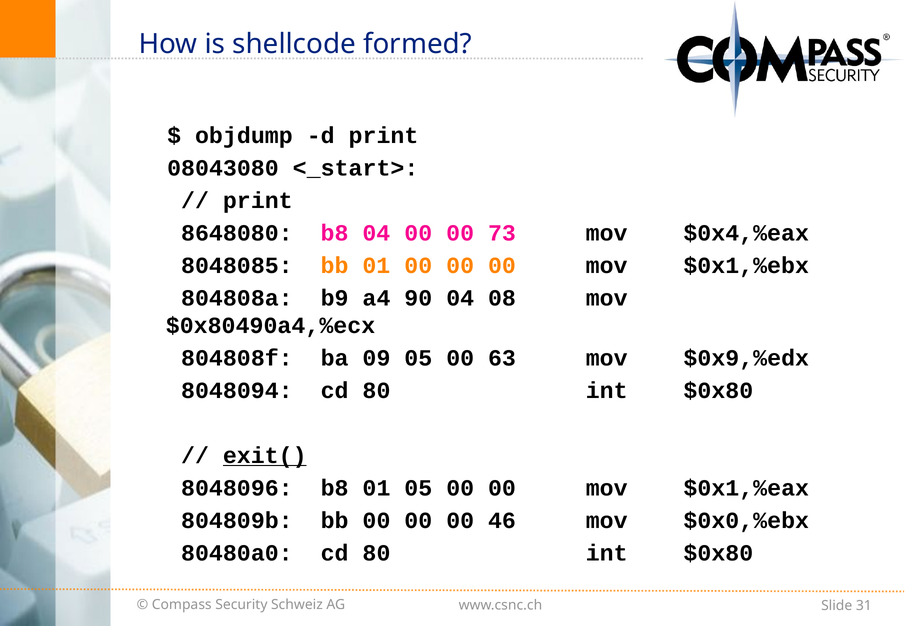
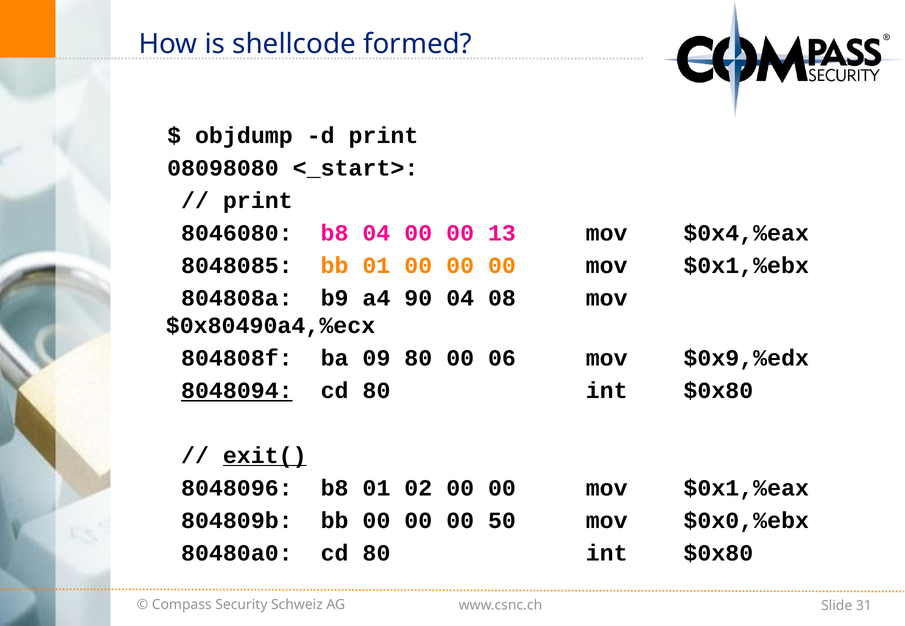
08043080: 08043080 -> 08098080 (223, 168)
8648080: 8648080 -> 8046080 (237, 233)
73: 73 -> 13 (502, 233)
09 05: 05 -> 80 (418, 358)
63: 63 -> 06 (502, 358)
8048094 underline: none -> present (237, 391)
01 05: 05 -> 02 (418, 488)
46: 46 -> 50 (502, 521)
